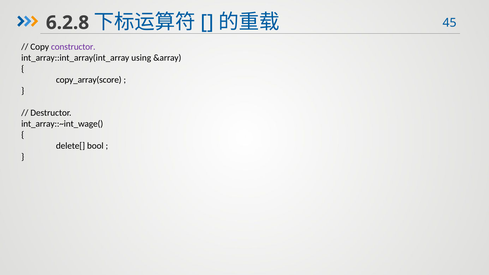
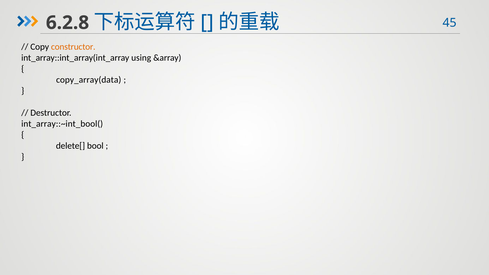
constructor colour: purple -> orange (73, 47)
copy_array(score: copy_array(score -> copy_array(data (89, 80)
int_array::~int_wage(: int_array::~int_wage( -> int_array::~int_bool( (62, 124)
